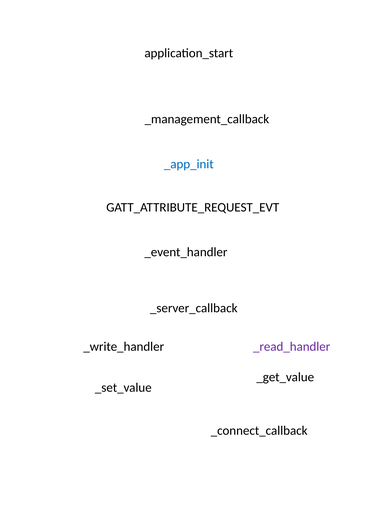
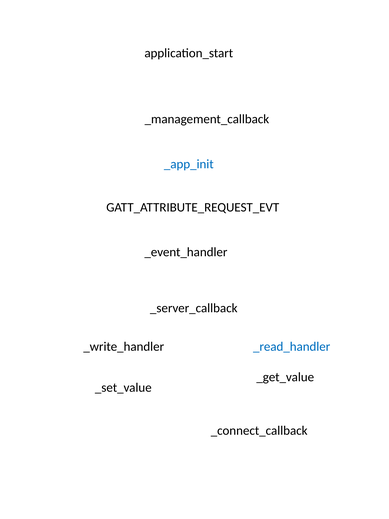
_read_handler colour: purple -> blue (292, 346)
